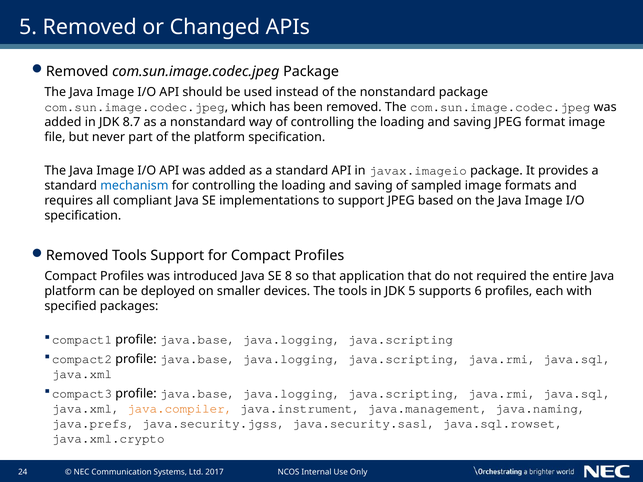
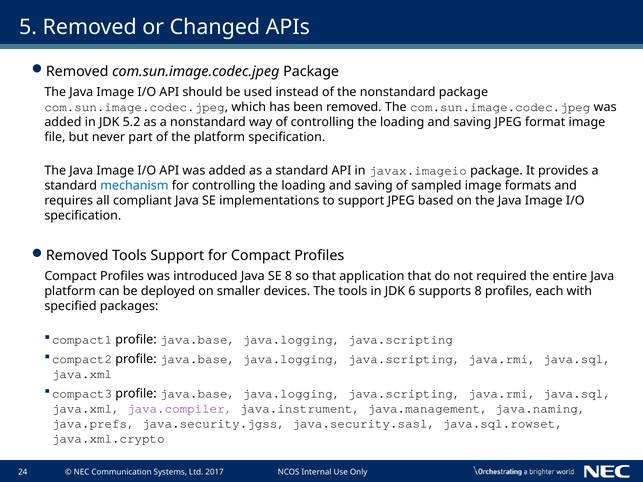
8.7: 8.7 -> 5.2 (131, 122)
JDK 5: 5 -> 6 (412, 291)
supports 6: 6 -> 8 (478, 291)
java.compiler colour: orange -> purple (180, 409)
